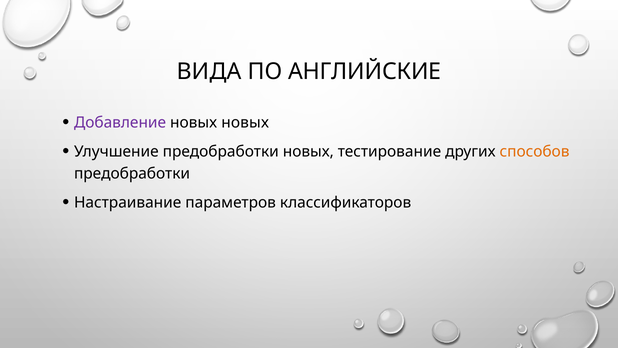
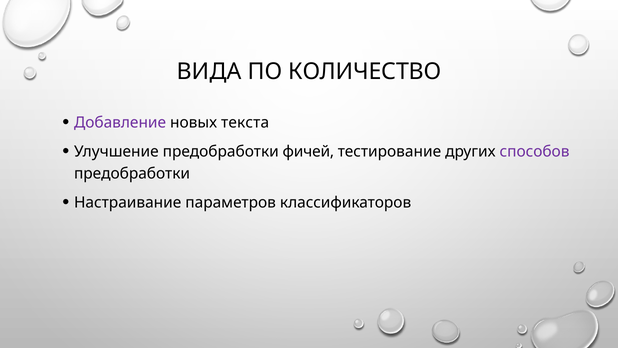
АНГЛИЙСКИЕ: АНГЛИЙСКИЕ -> КОЛИЧЕСТВО (365, 72)
новых новых: новых -> текста (245, 123)
предобработки новых: новых -> фичей (308, 151)
способов colour: orange -> purple (535, 151)
